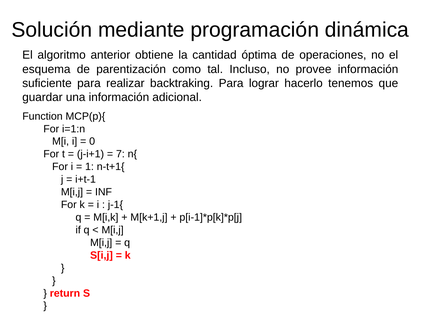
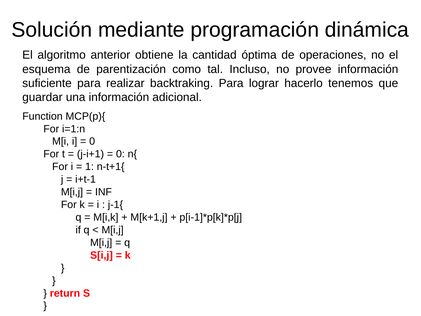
7: 7 -> 0 (120, 154)
